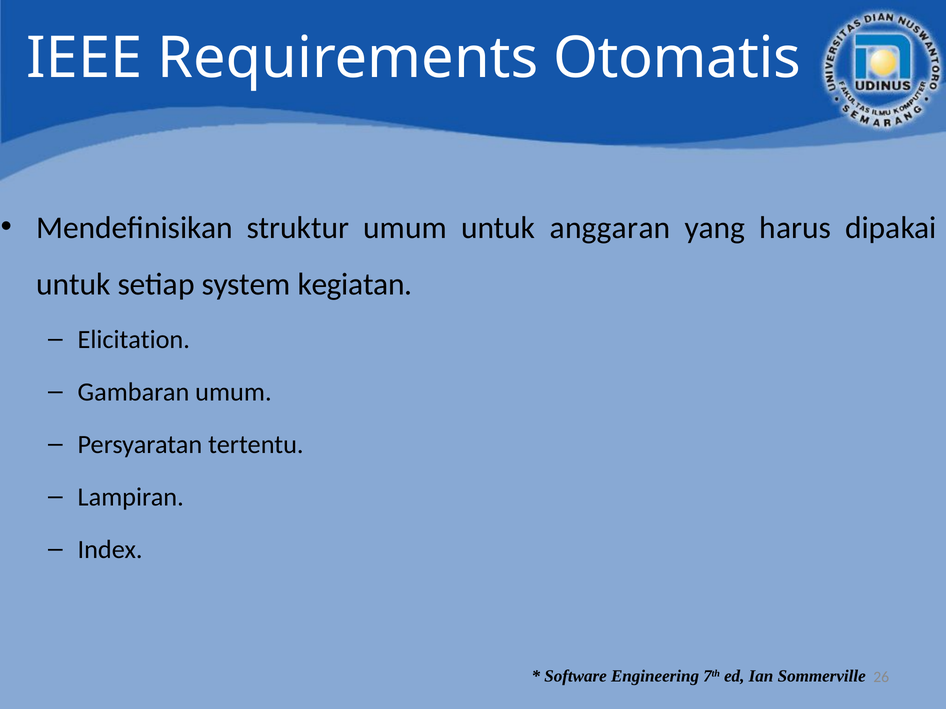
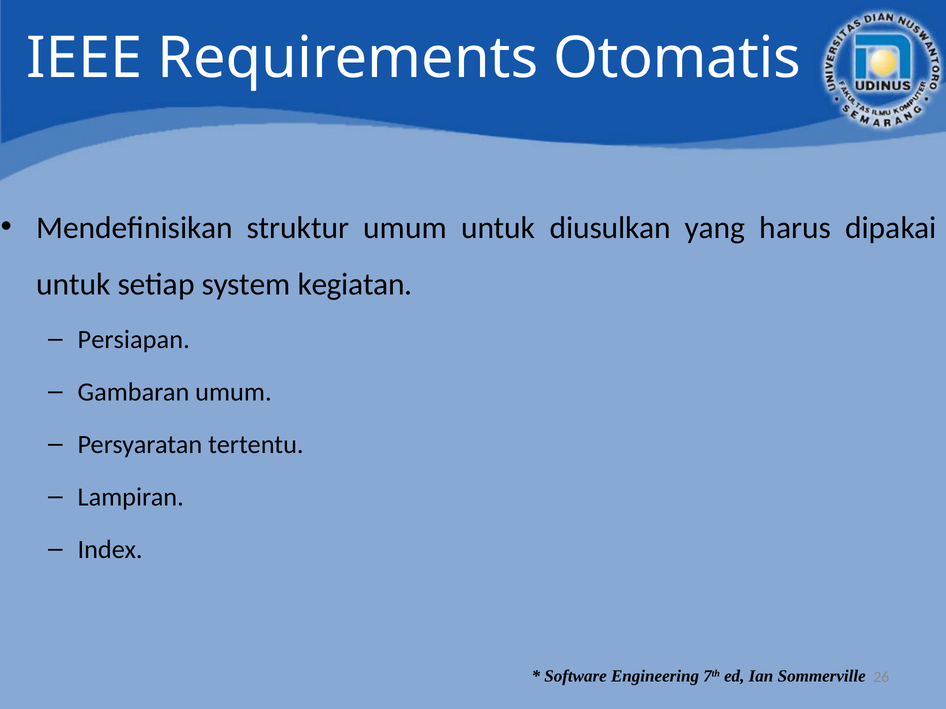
anggaran: anggaran -> diusulkan (610, 228)
Elicitation: Elicitation -> Persiapan (134, 340)
